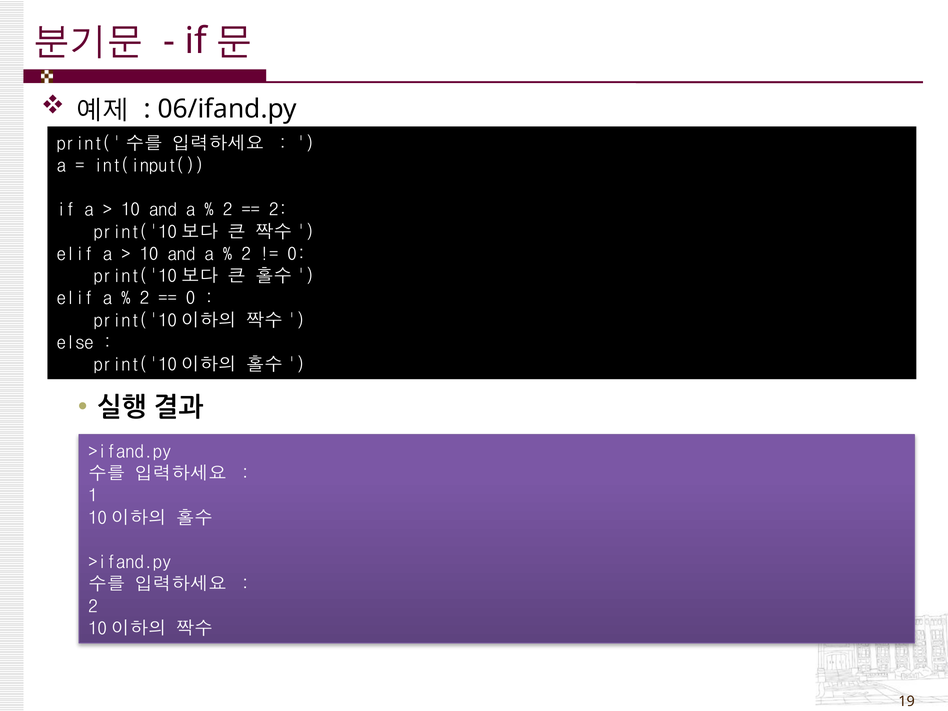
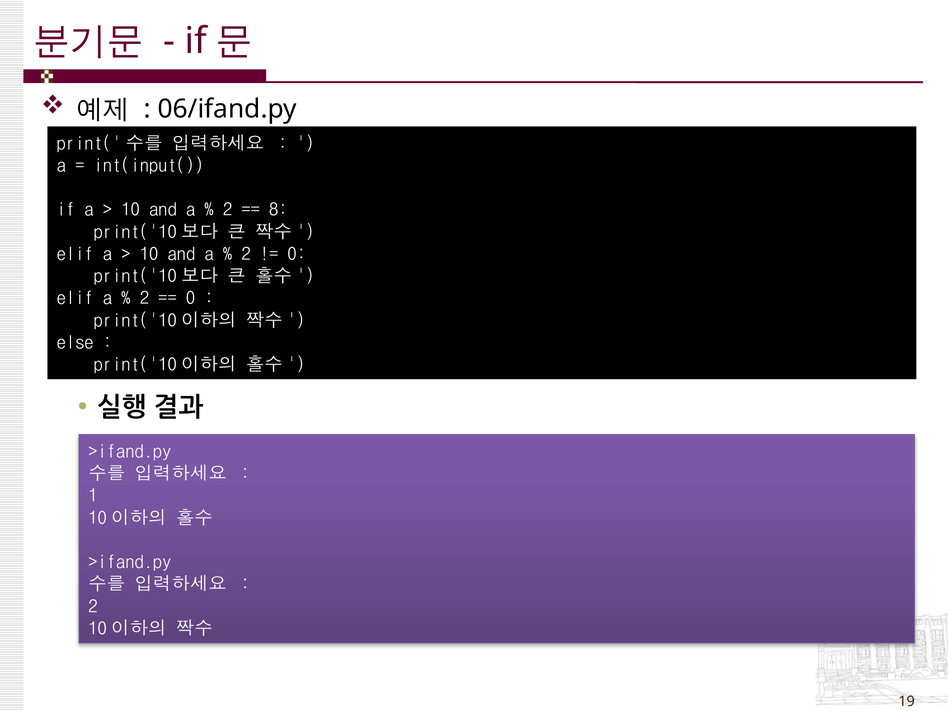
2: 2 -> 8 (278, 210)
